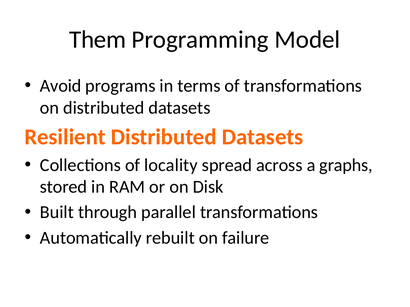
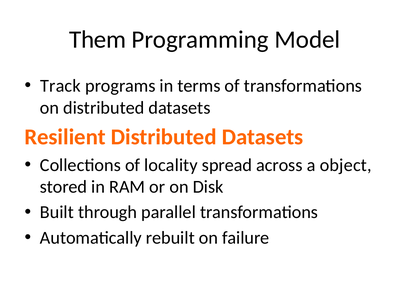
Avoid: Avoid -> Track (60, 86)
graphs: graphs -> object (346, 165)
